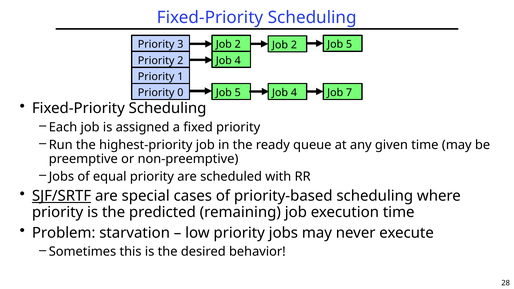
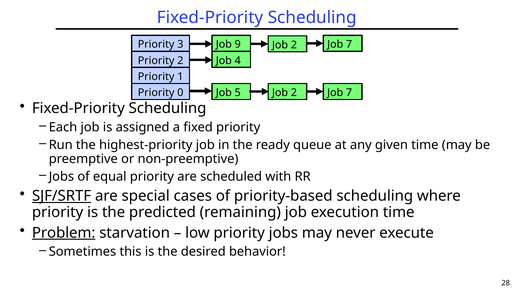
2: 2 -> 9 (238, 44)
2 Job 5: 5 -> 7 (349, 44)
5 Job 4: 4 -> 2 (294, 93)
Problem underline: none -> present (64, 233)
